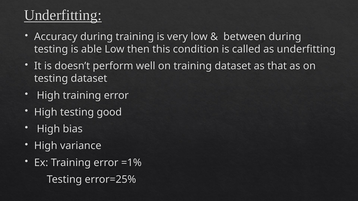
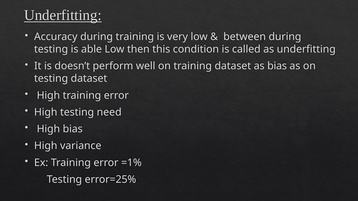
as that: that -> bias (277, 66)
good: good -> need (109, 112)
